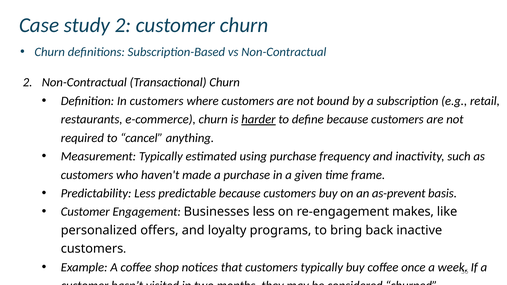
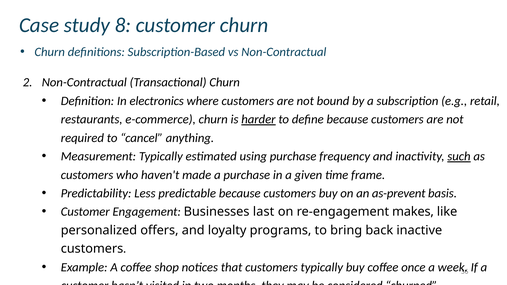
study 2: 2 -> 8 (123, 25)
In customers: customers -> electronics (157, 101)
such underline: none -> present (459, 156)
Businesses less: less -> last (264, 212)
